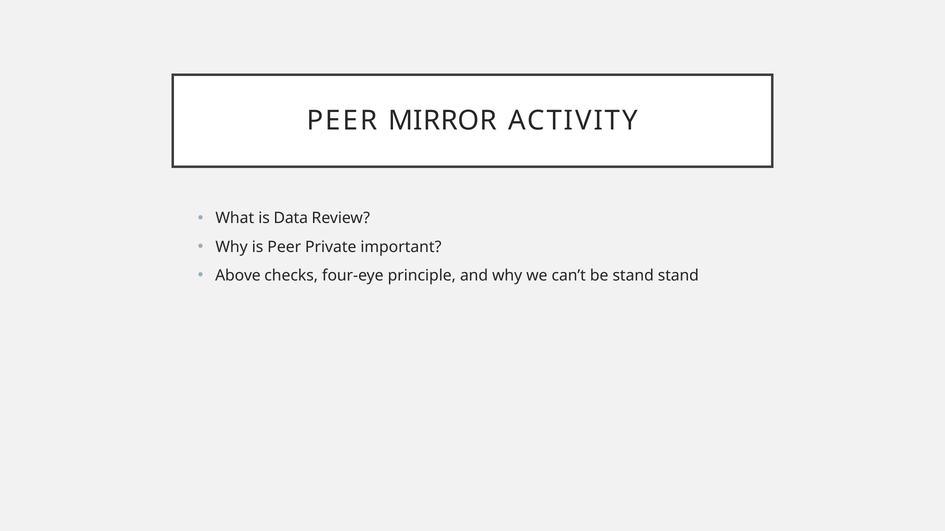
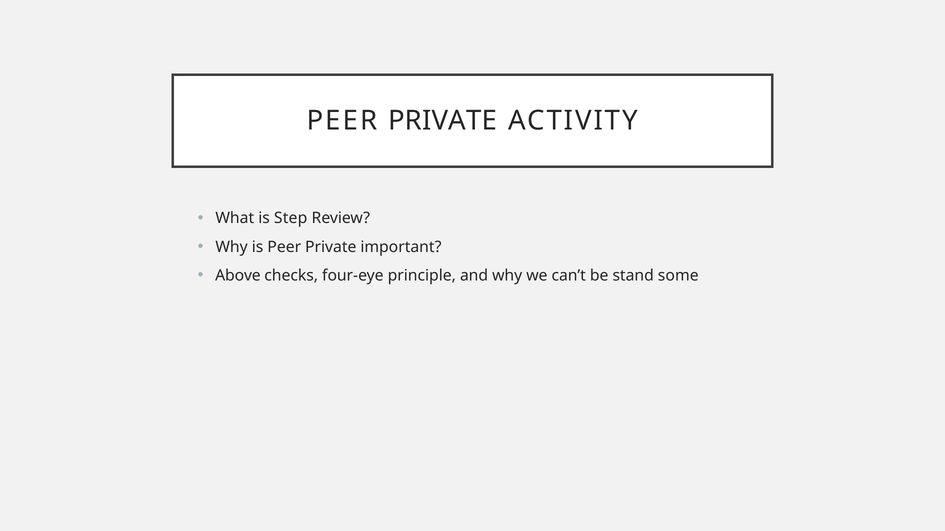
MIRROR: MIRROR -> PRIVATE (443, 121)
Data: Data -> Step (291, 219)
stand stand: stand -> some (678, 276)
